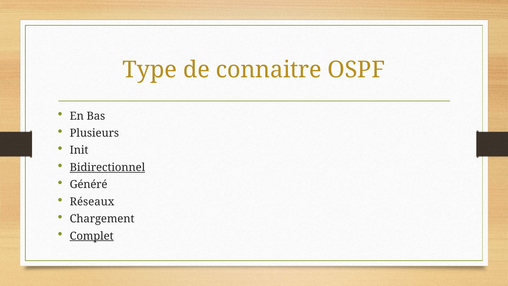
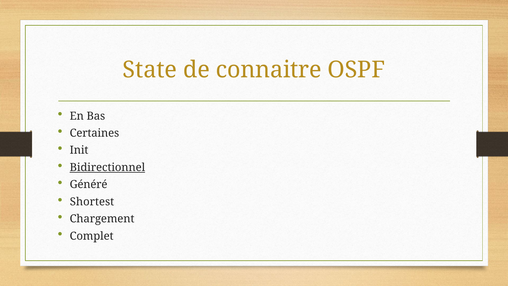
Type: Type -> State (150, 70)
Plusieurs: Plusieurs -> Certaines (94, 133)
Réseaux: Réseaux -> Shortest (92, 202)
Complet underline: present -> none (92, 236)
